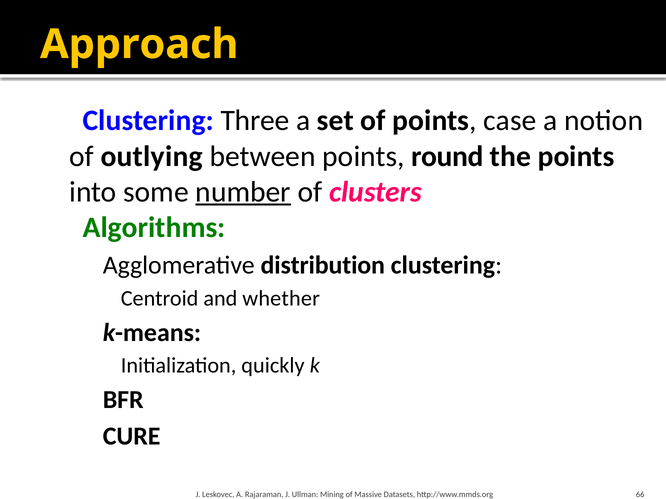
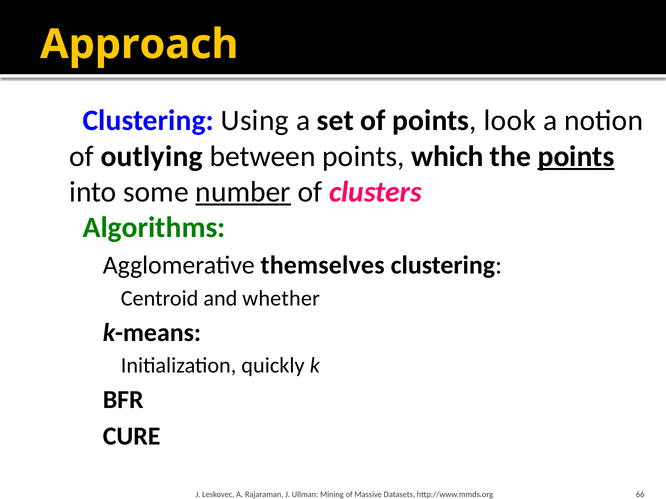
Three: Three -> Using (255, 121)
case: case -> look (510, 121)
round: round -> which (447, 156)
points underline: none -> present (576, 156)
distribution: distribution -> themselves (323, 266)
